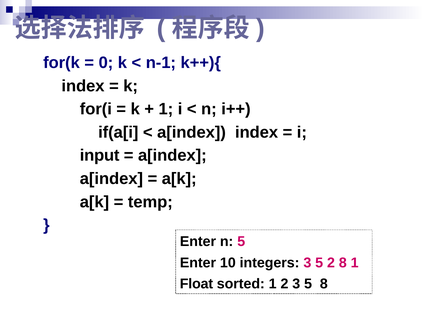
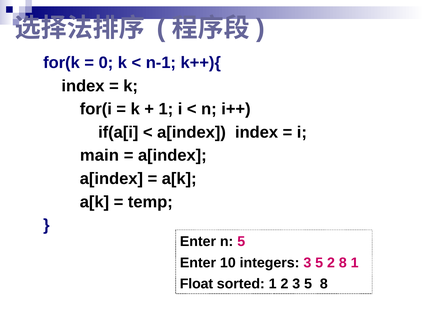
input: input -> main (99, 155)
